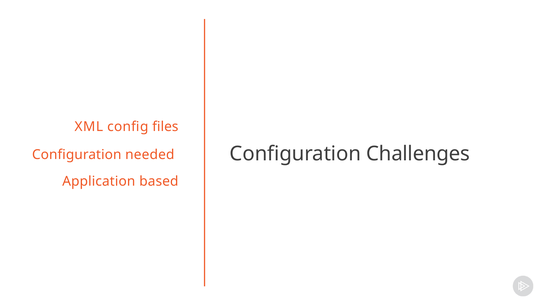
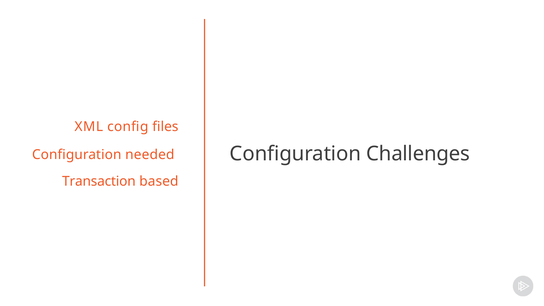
Application: Application -> Transaction (99, 181)
